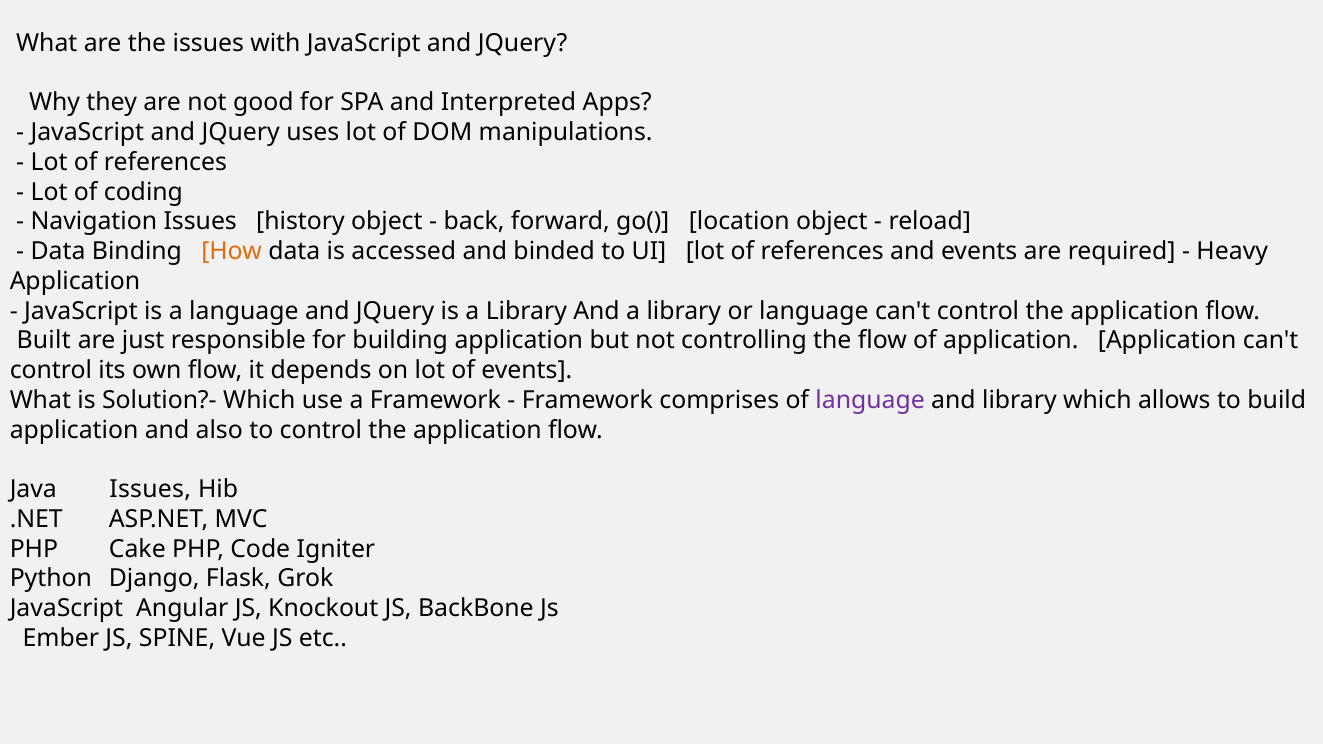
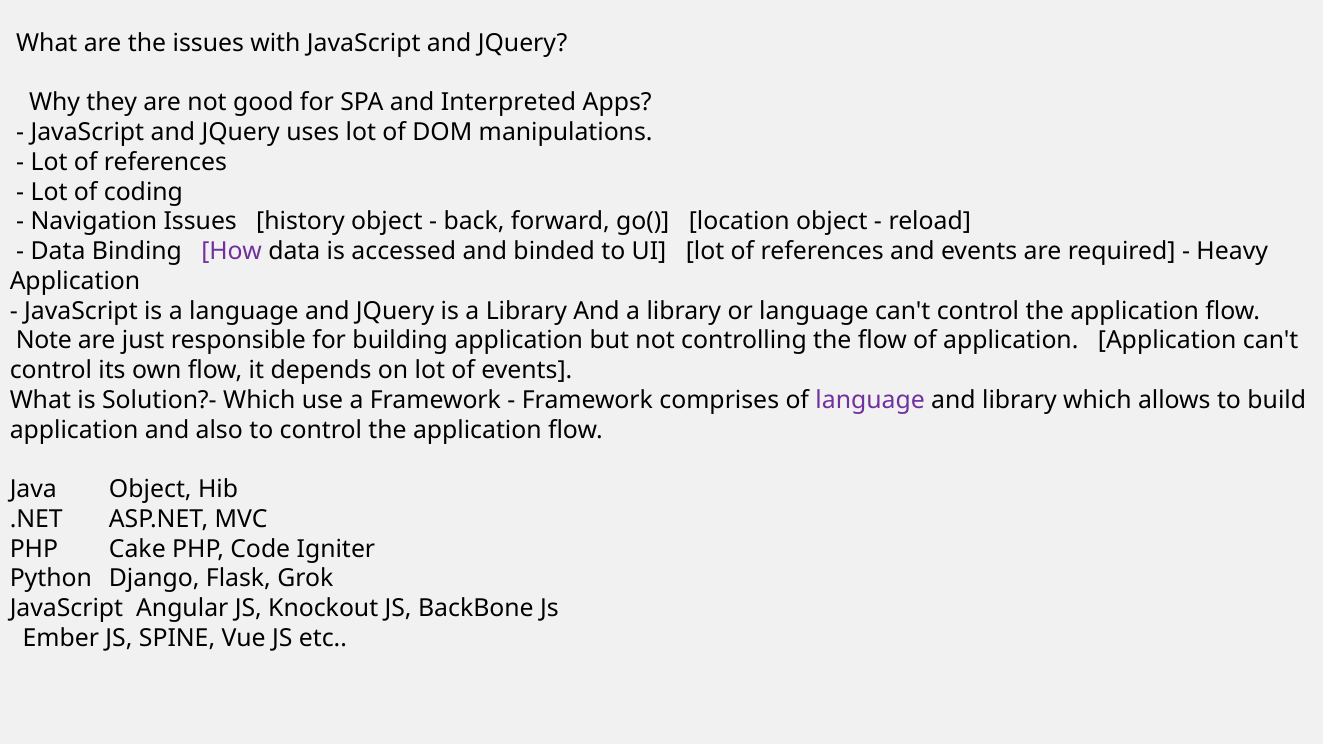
How colour: orange -> purple (232, 251)
Built: Built -> Note (44, 341)
Java Issues: Issues -> Object (150, 490)
